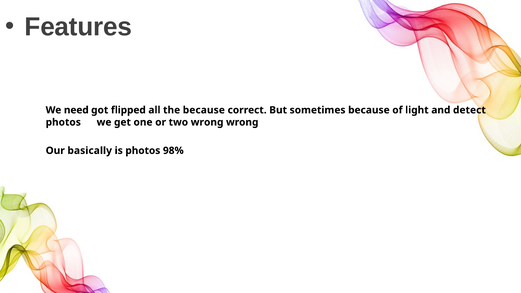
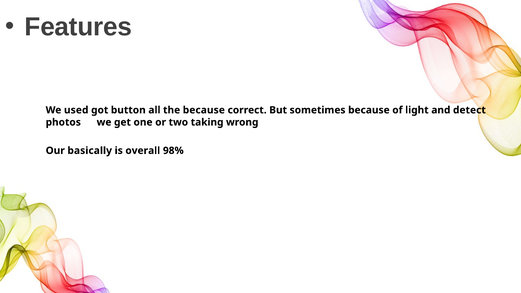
need: need -> used (76, 110)
flipped: flipped -> button (128, 110)
two wrong: wrong -> taking (207, 122)
is photos: photos -> overall (143, 151)
